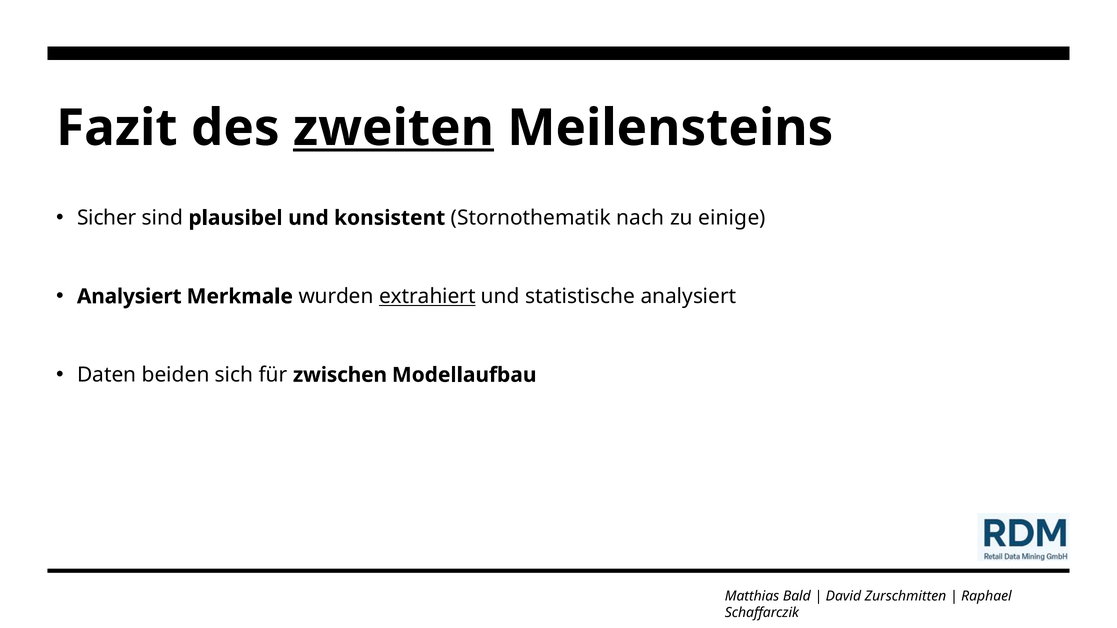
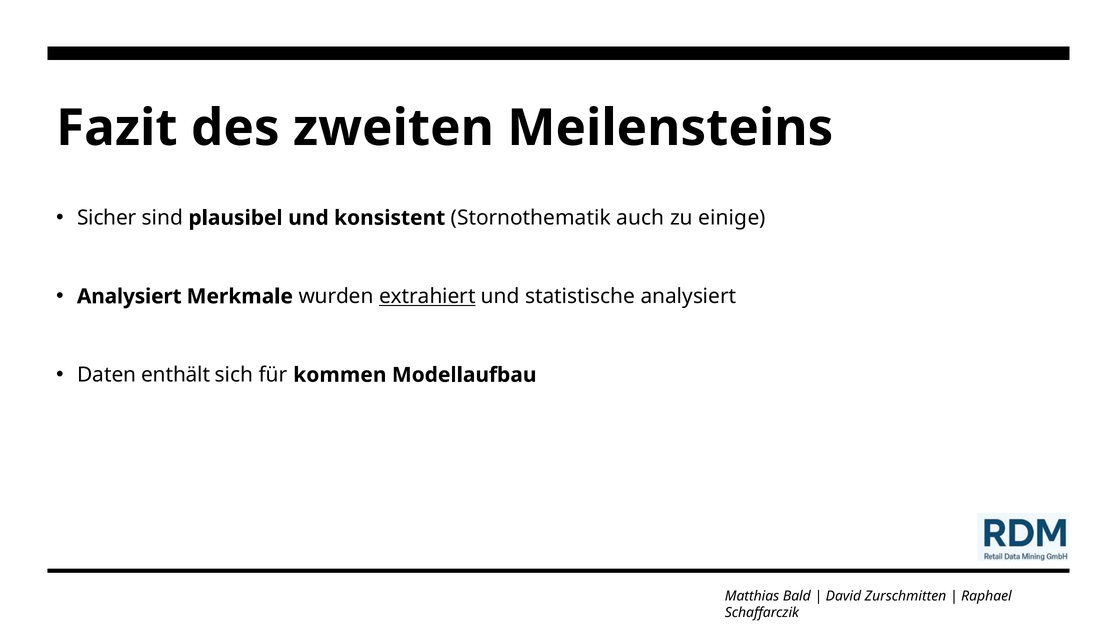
zweiten underline: present -> none (393, 128)
nach: nach -> auch (640, 218)
beiden: beiden -> enthält (176, 375)
zwischen: zwischen -> kommen (340, 375)
